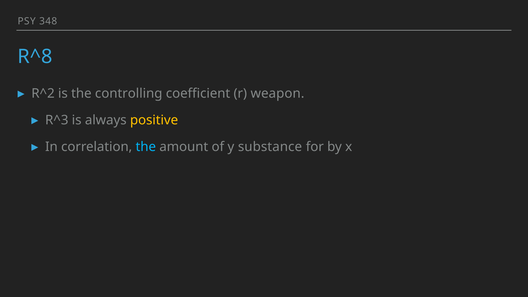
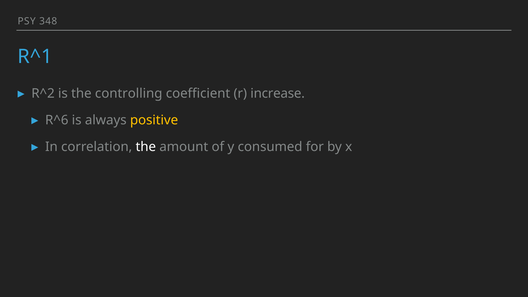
R^8: R^8 -> R^1 (35, 57)
weapon: weapon -> increase (278, 94)
R^3: R^3 -> R^6 (57, 120)
the colour: light blue -> white (146, 147)
substance: substance -> consumed (270, 147)
